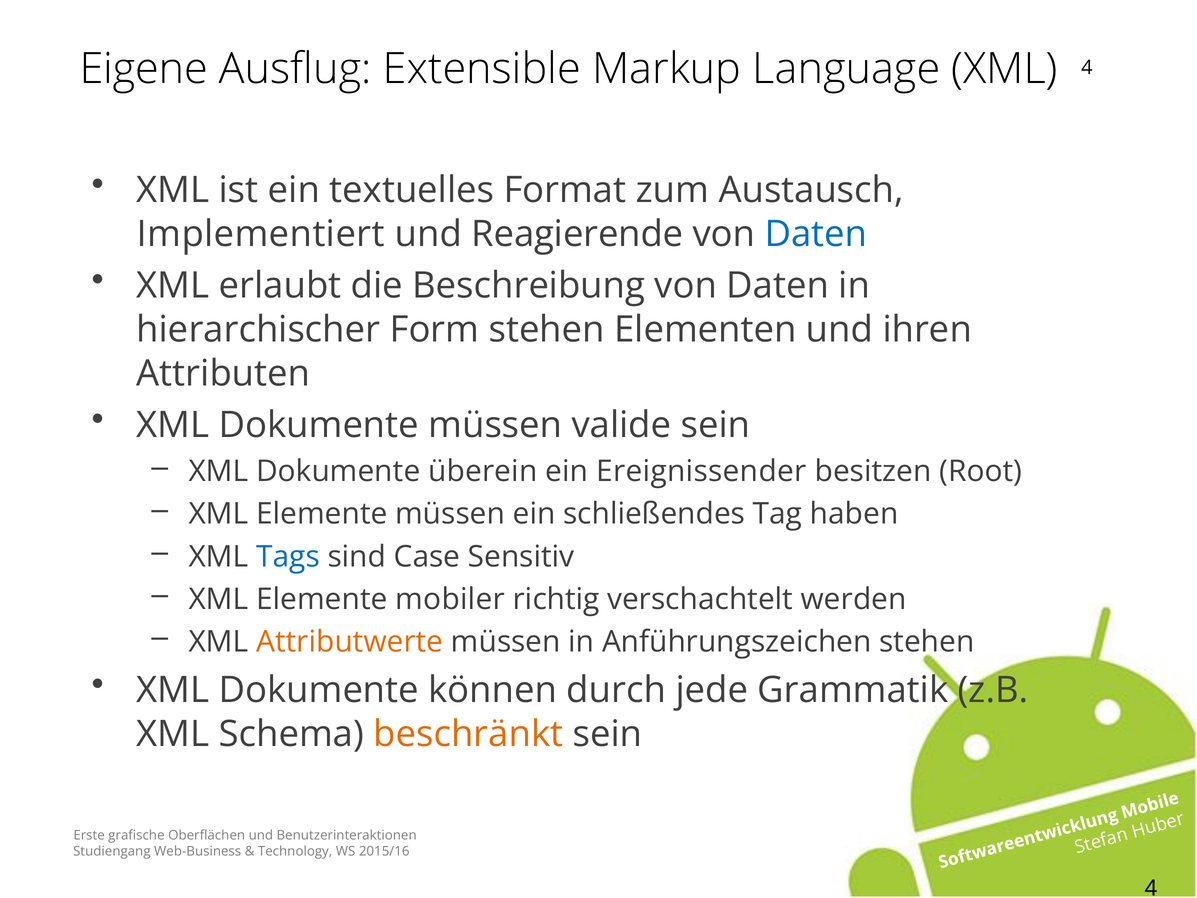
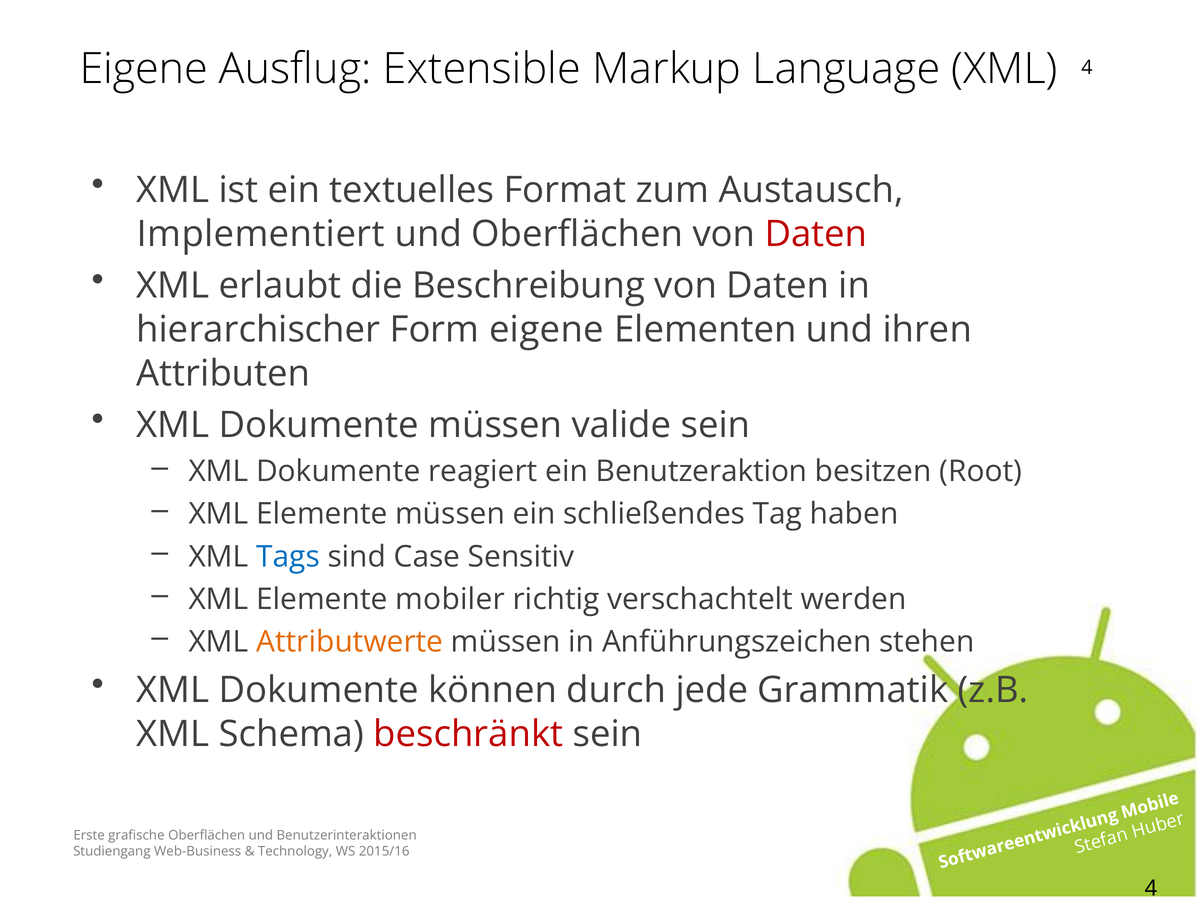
und Reagierende: Reagierende -> Oberflächen (577, 234)
Daten colour: blue -> red (816, 234)
Form stehen: stehen -> eigene (547, 330)
überein: überein -> reagiert (483, 471)
Ereignissender: Ereignissender -> Benutzeraktion (702, 471)
beschränkt colour: orange -> red (468, 734)
